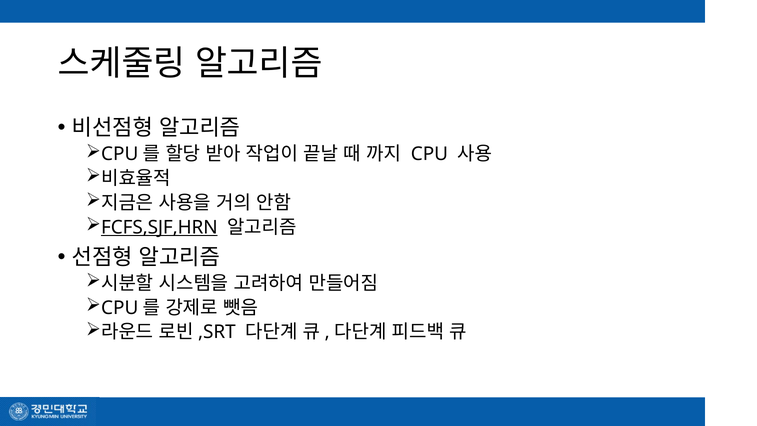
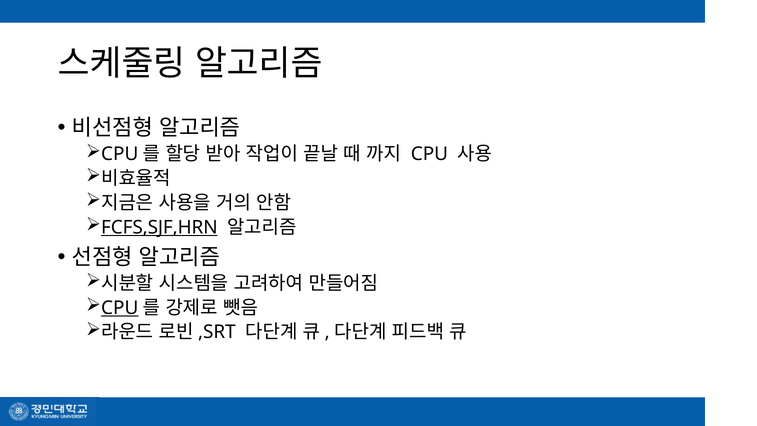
CPU underline: none -> present (120, 308)
